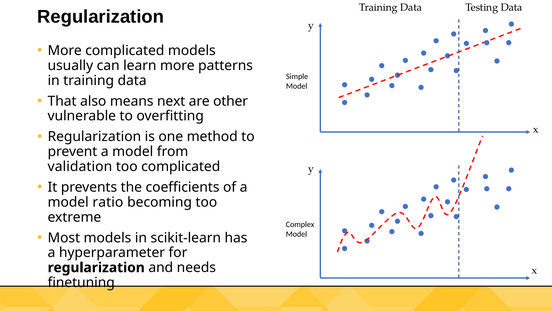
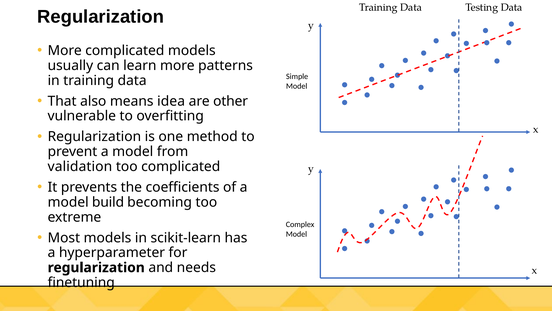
next: next -> idea (171, 101)
ratio: ratio -> build (108, 202)
